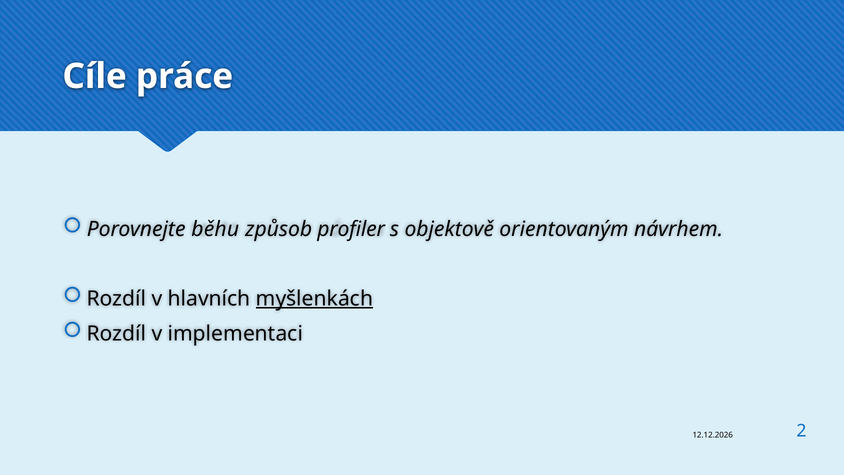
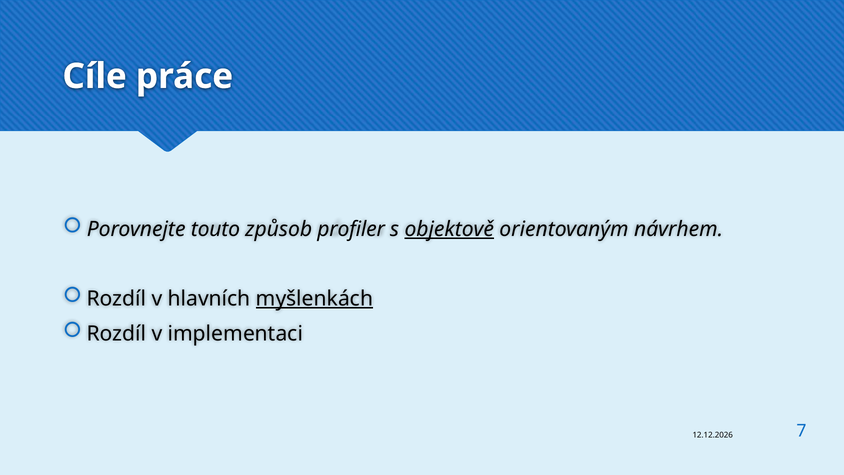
běhu: běhu -> touto (215, 229)
objektově underline: none -> present (449, 229)
2: 2 -> 7 (801, 430)
